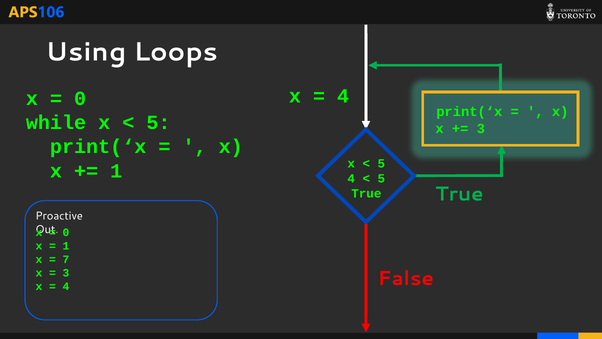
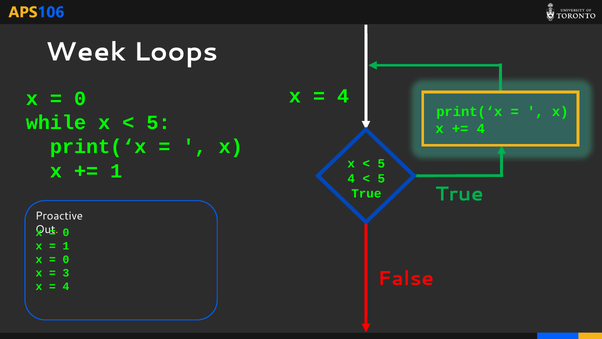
Using: Using -> Week (86, 52)
3: 3 -> 4 (481, 129)
7: 7 -> 0 (66, 259)
